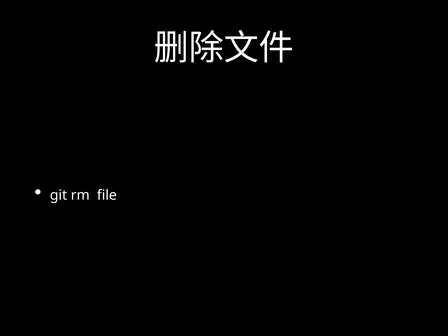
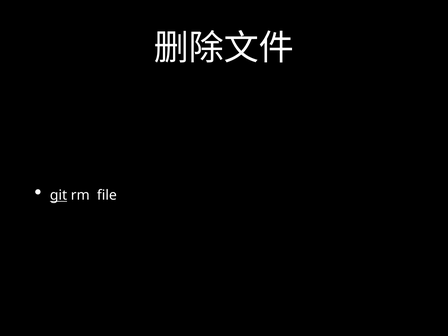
git underline: none -> present (59, 195)
